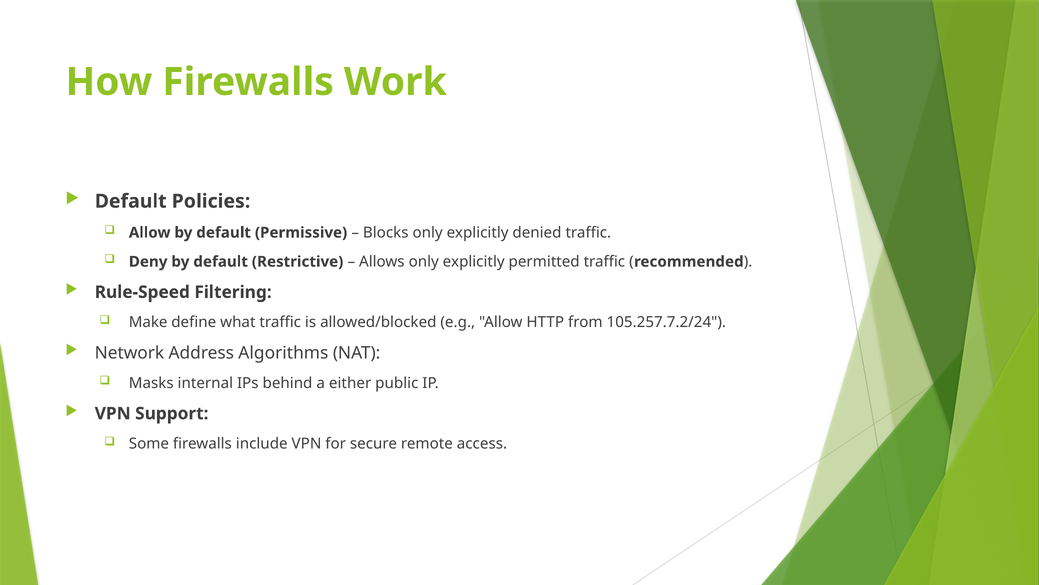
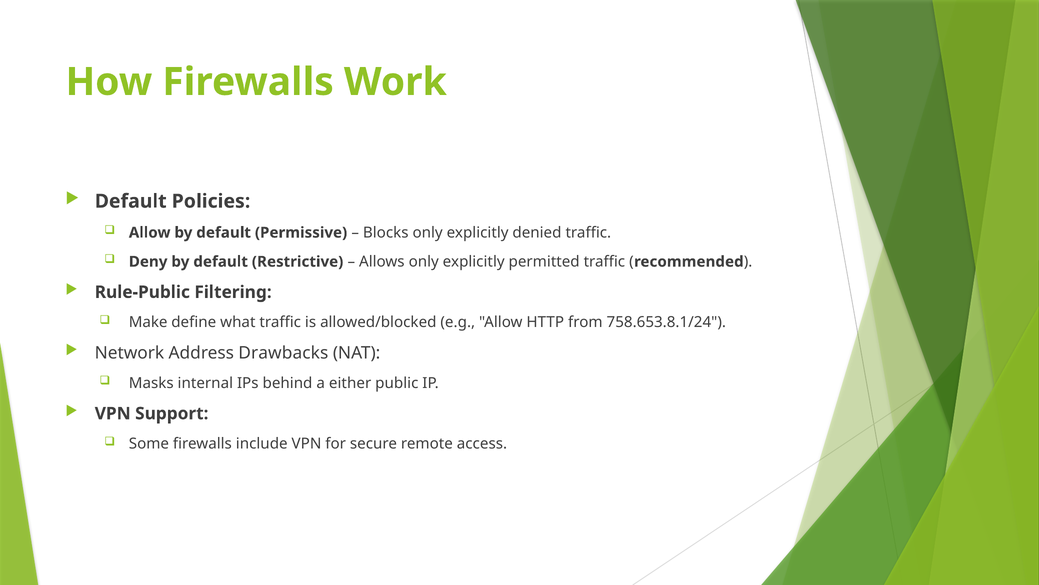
Rule-Speed: Rule-Speed -> Rule-Public (142, 292)
105.257.7.2/24: 105.257.7.2/24 -> 758.653.8.1/24 (666, 322)
Algorithms: Algorithms -> Drawbacks (283, 353)
